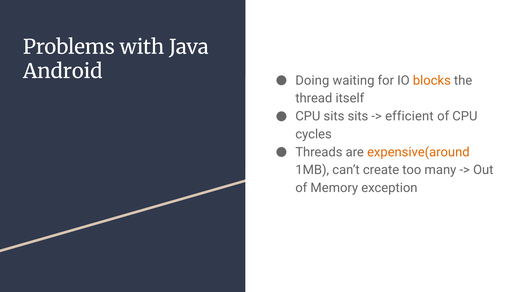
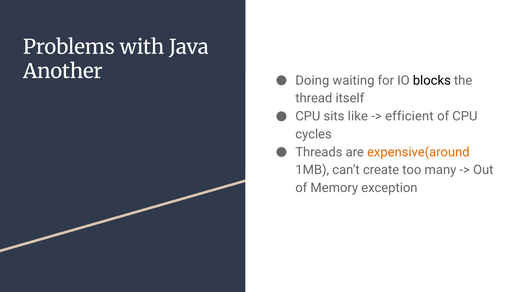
Android: Android -> Another (63, 72)
blocks colour: orange -> black (432, 81)
sits sits: sits -> like (358, 116)
